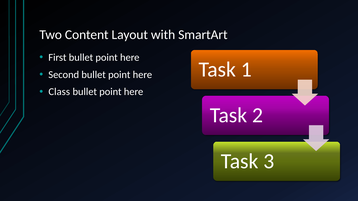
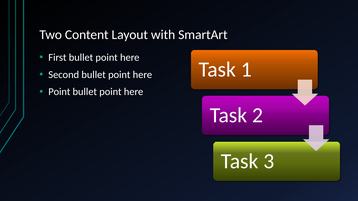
Class: Class -> Point (59, 92)
